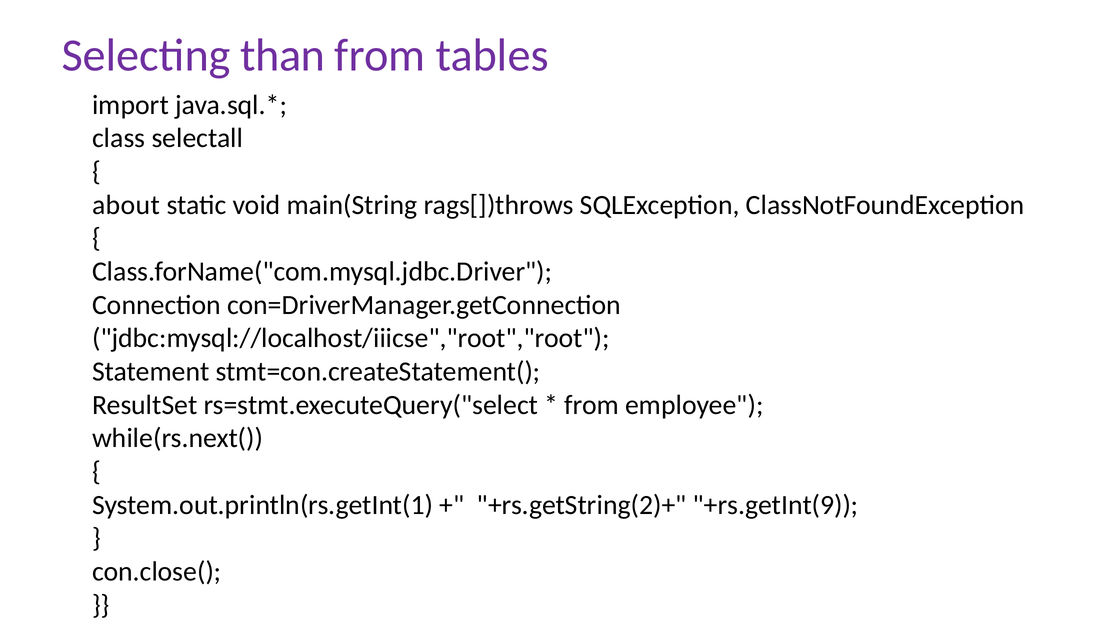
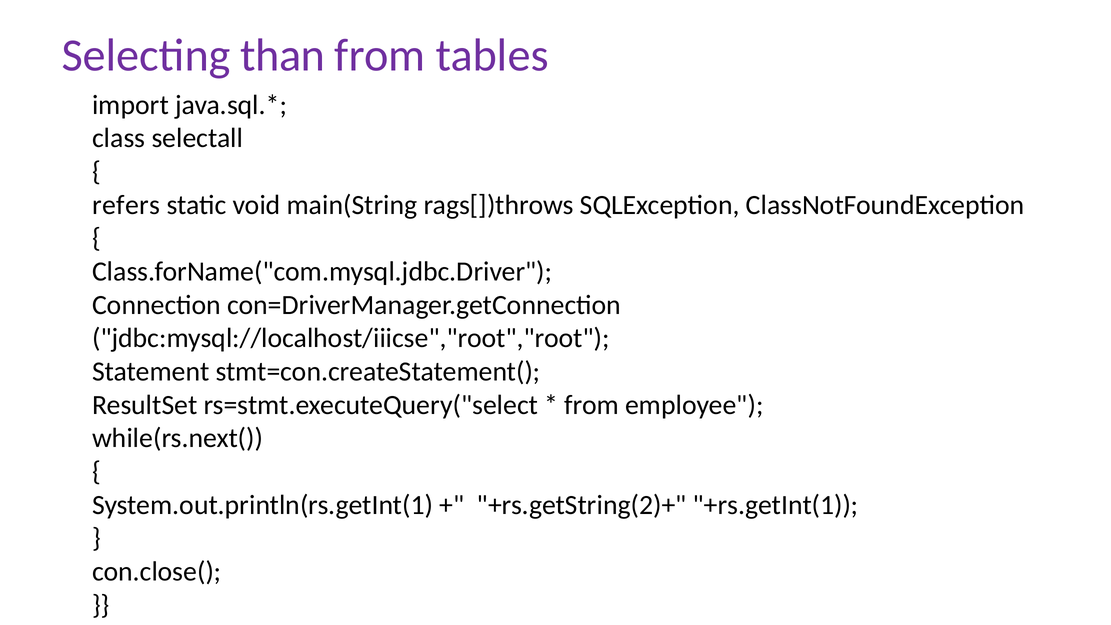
about: about -> refers (126, 205)
+rs.getInt(9: +rs.getInt(9 -> +rs.getInt(1 (776, 505)
